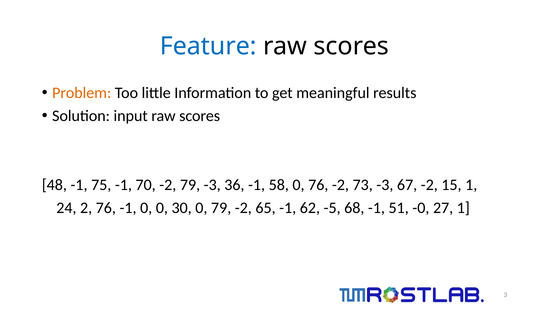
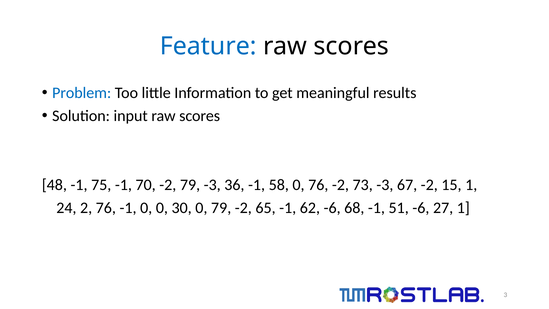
Problem colour: orange -> blue (82, 93)
62 -5: -5 -> -6 (332, 208)
51 -0: -0 -> -6 (421, 208)
